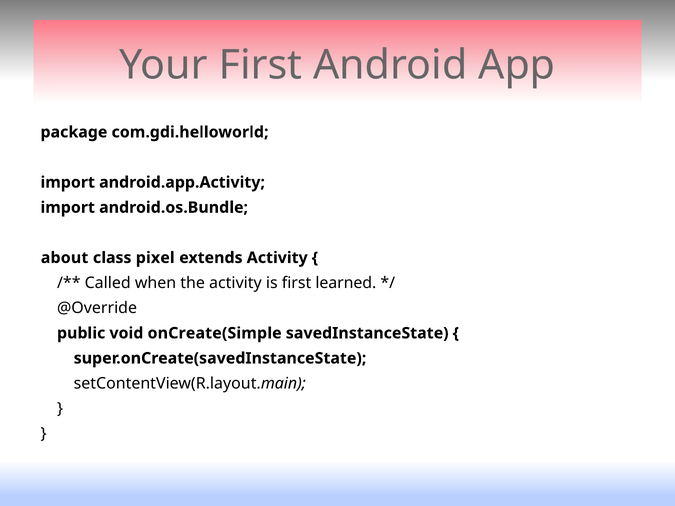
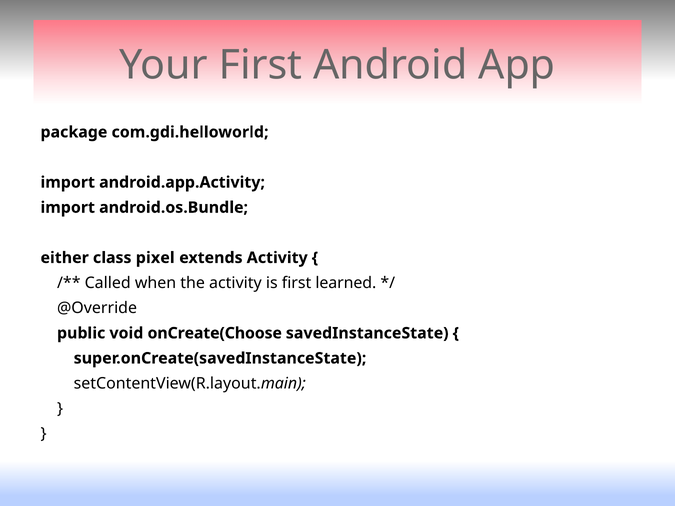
about: about -> either (65, 258)
onCreate(Simple: onCreate(Simple -> onCreate(Choose (215, 333)
